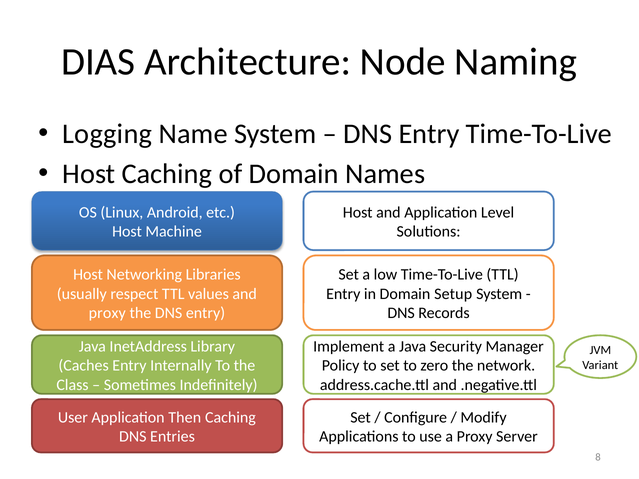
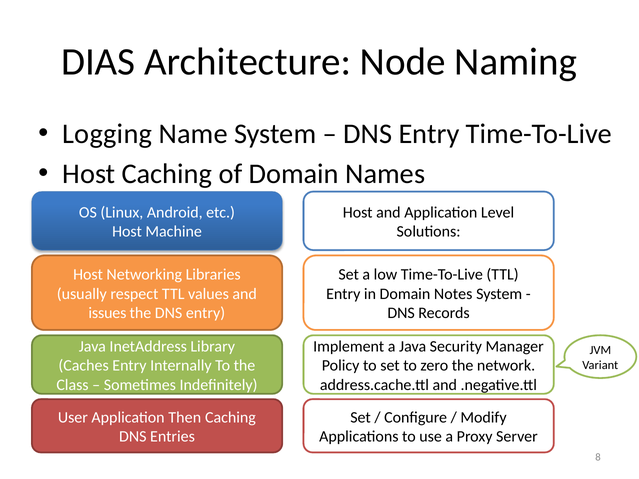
Setup: Setup -> Notes (453, 294)
proxy: proxy -> issues (107, 313)
